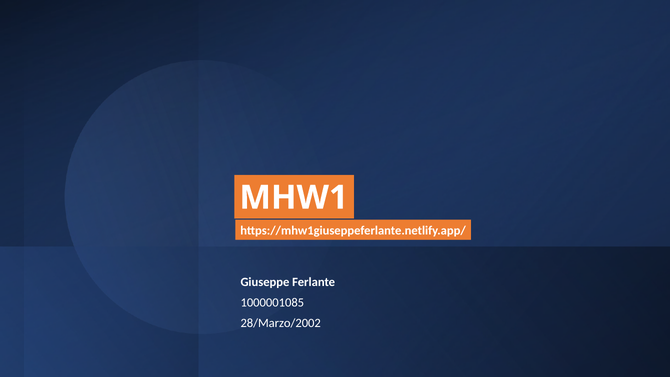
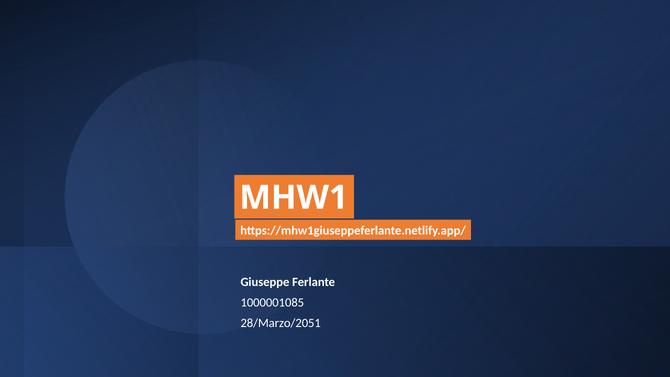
28/Marzo/2002: 28/Marzo/2002 -> 28/Marzo/2051 (281, 323)
